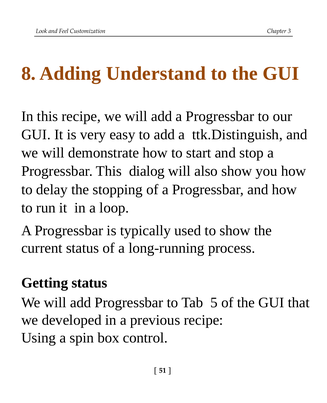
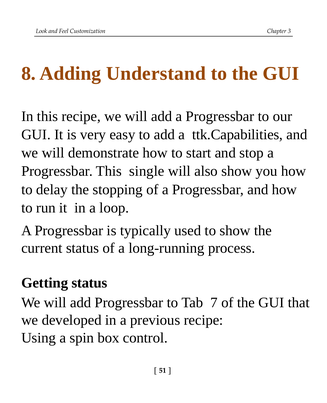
ttk.Distinguish: ttk.Distinguish -> ttk.Capabilities (237, 135)
dialog: dialog -> single (147, 171)
5: 5 -> 7 (214, 303)
